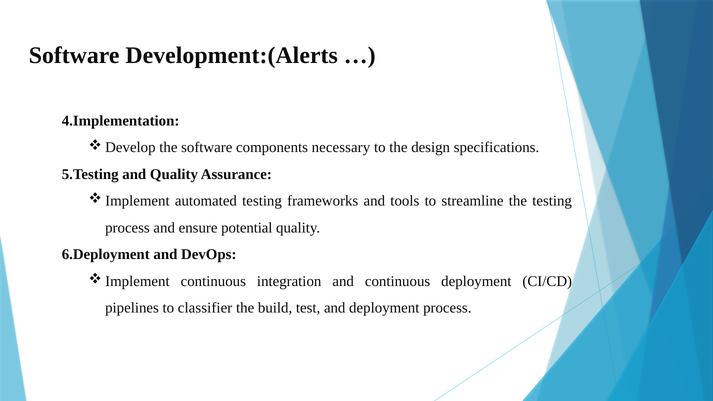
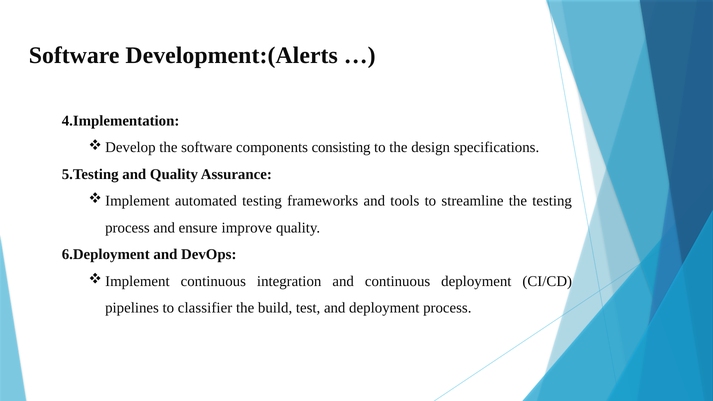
necessary: necessary -> consisting (341, 148)
potential: potential -> improve (247, 228)
